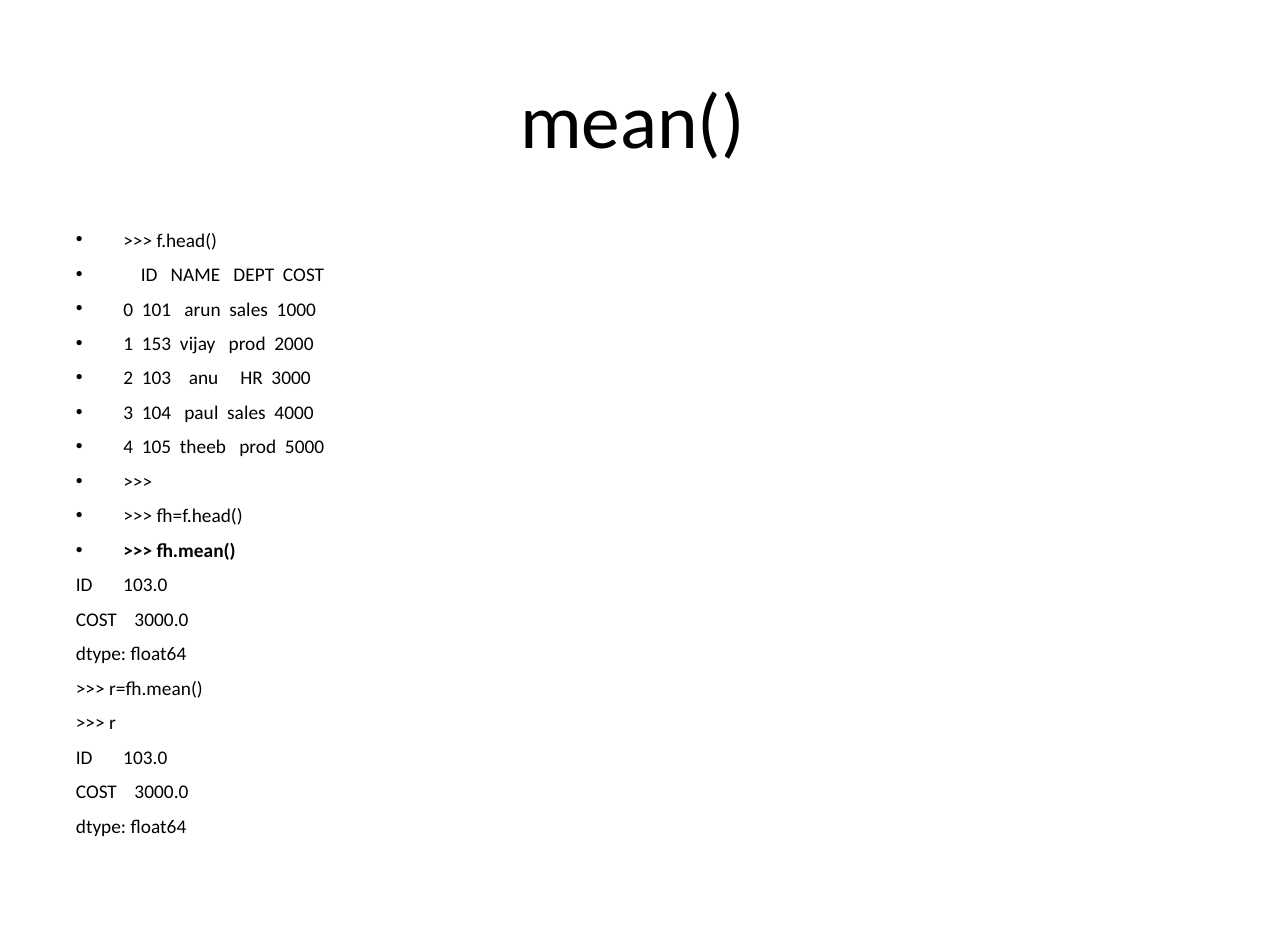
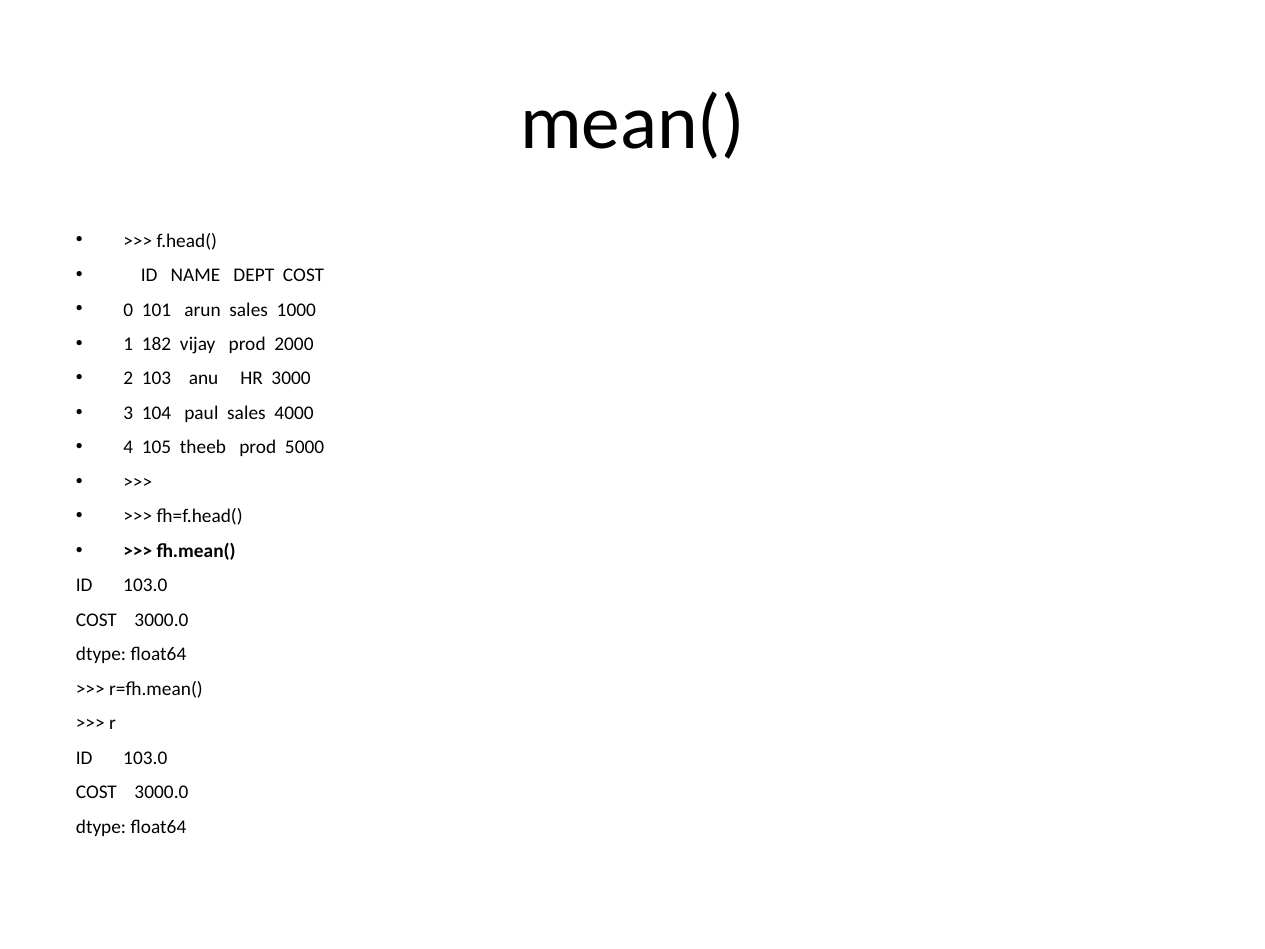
153: 153 -> 182 (157, 344)
